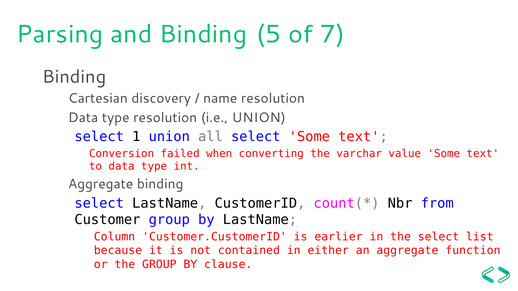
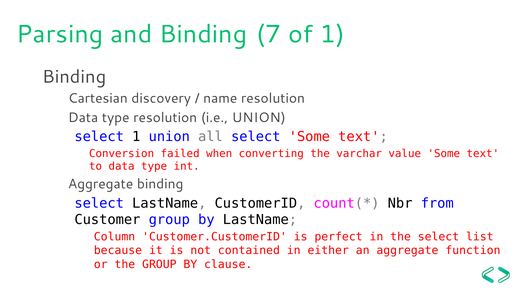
5: 5 -> 7 (269, 34)
of 7: 7 -> 1 (332, 34)
earlier: earlier -> perfect (339, 237)
